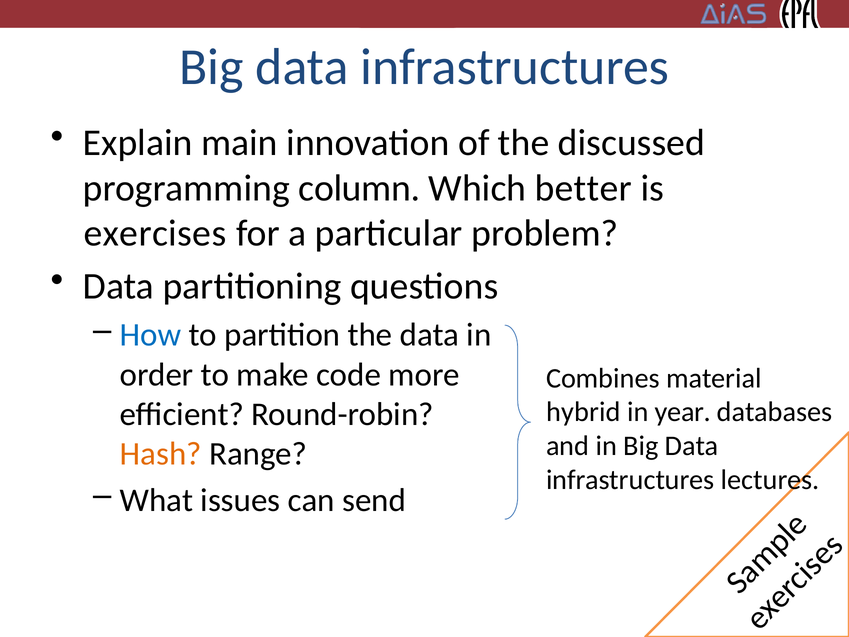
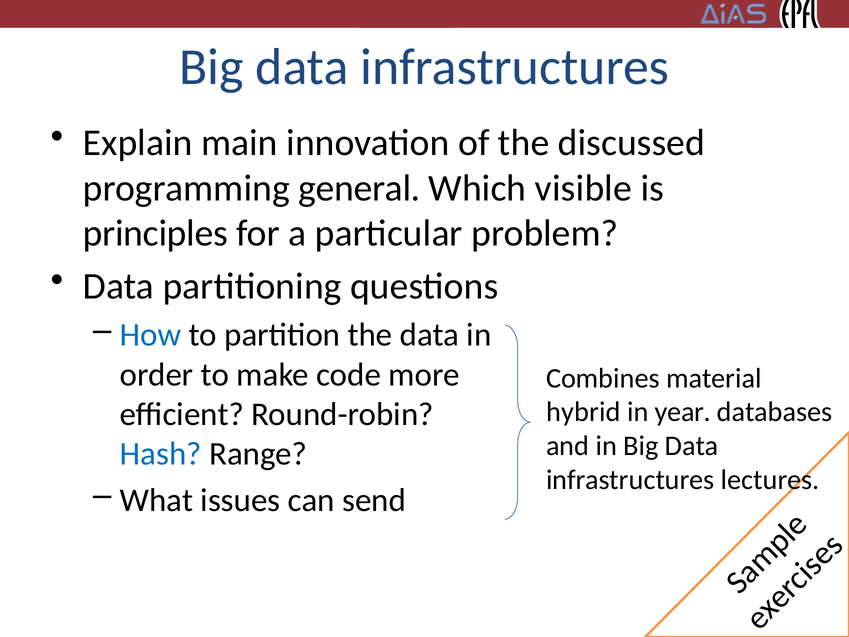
column: column -> general (359, 188)
better: better -> visible (583, 188)
exercises: exercises -> principles (155, 233)
Hash colour: orange -> blue (161, 454)
